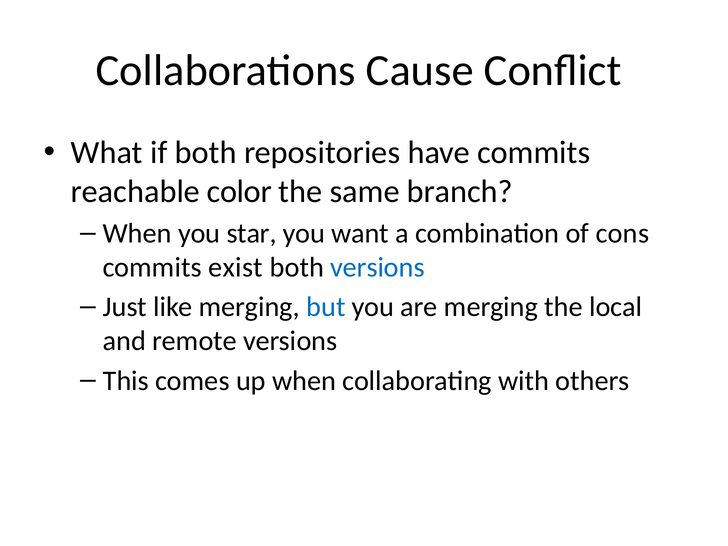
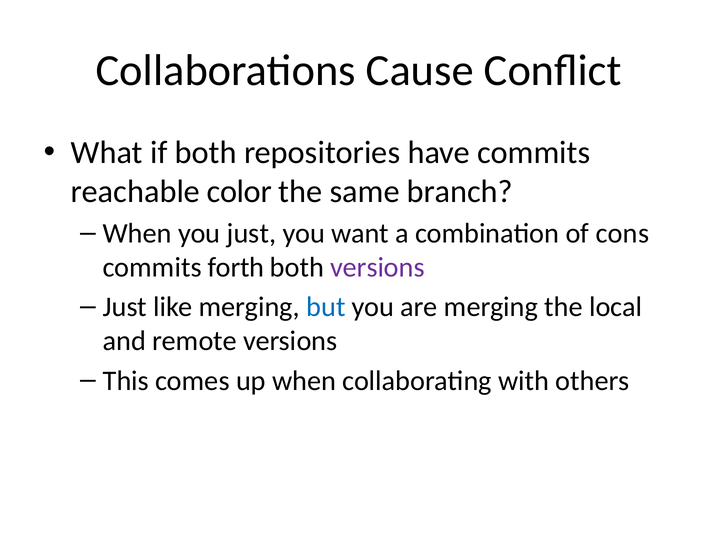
you star: star -> just (251, 233)
exist: exist -> forth (236, 267)
versions colour: blue -> purple (377, 267)
